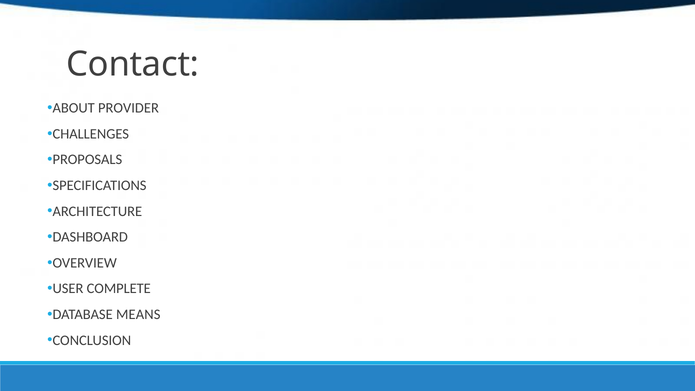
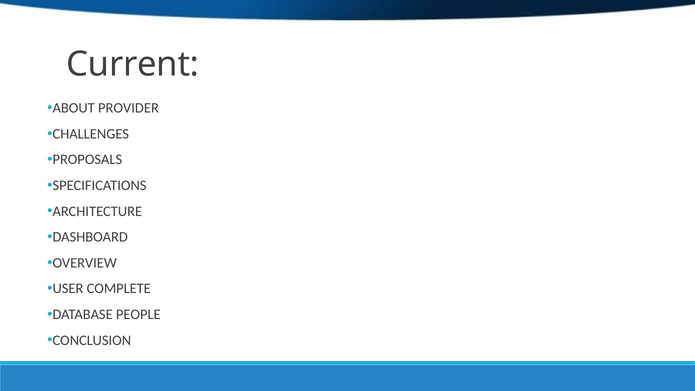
Contact: Contact -> Current (133, 64)
MEANS: MEANS -> PEOPLE (138, 314)
